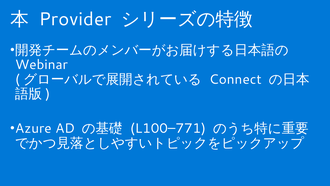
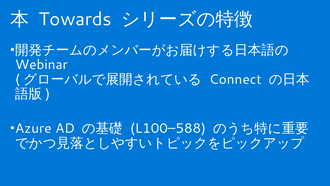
Provider: Provider -> Towards (75, 19)
L100–771: L100–771 -> L100–588 (168, 128)
